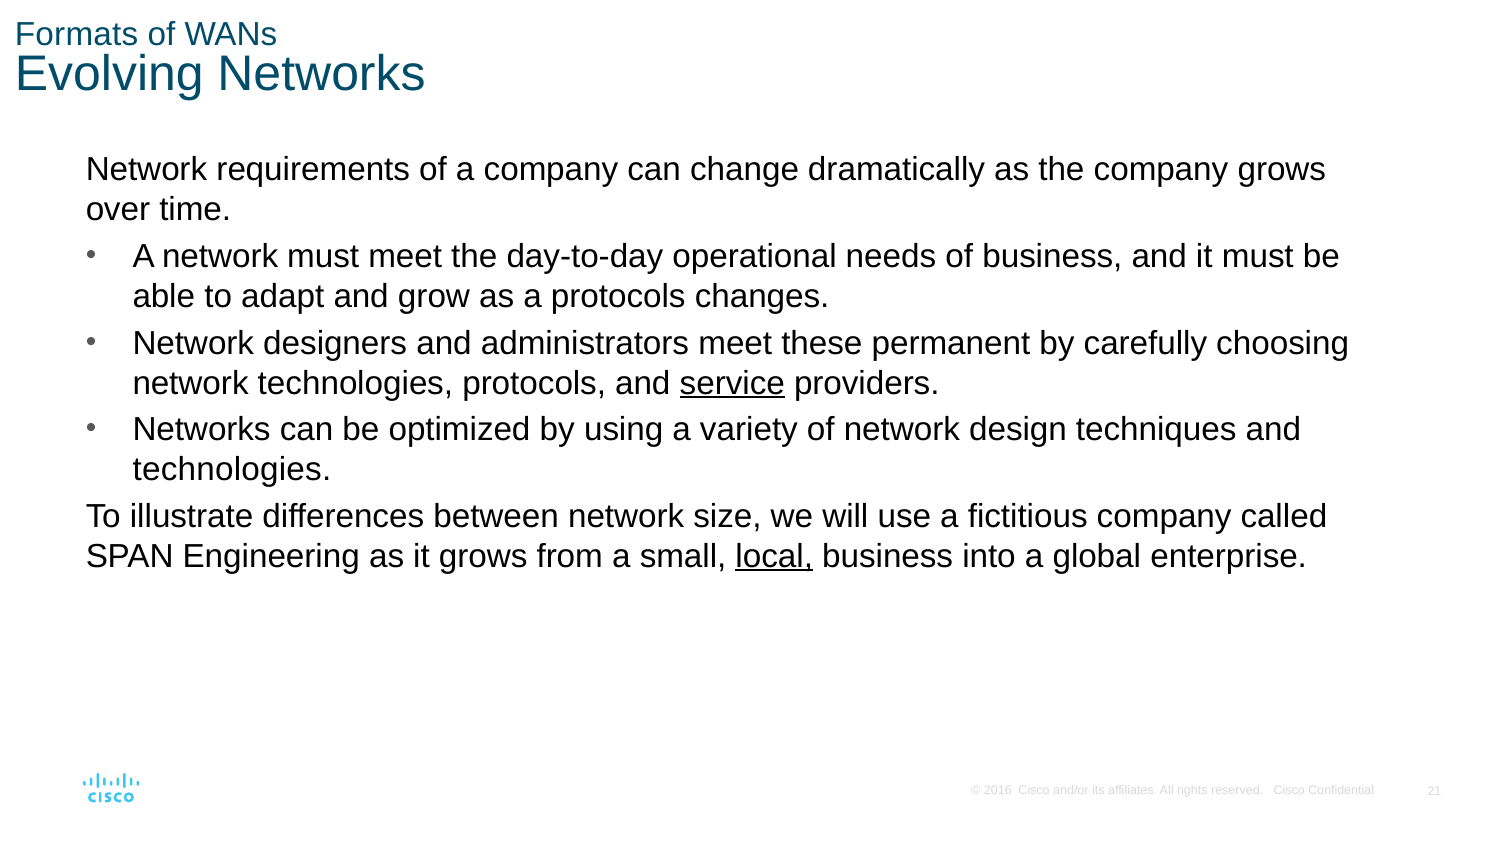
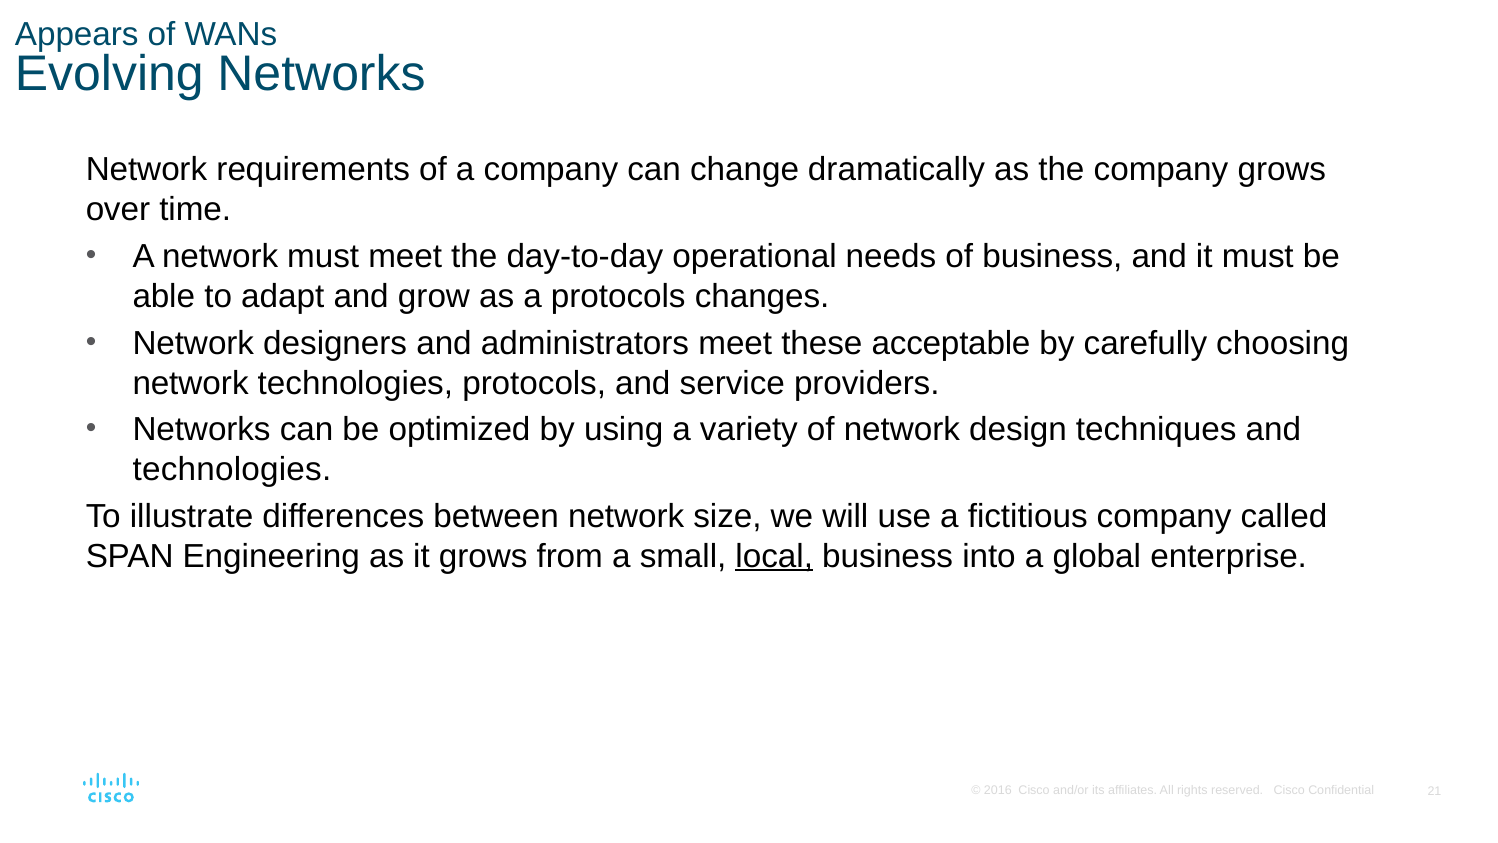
Formats: Formats -> Appears (77, 34)
permanent: permanent -> acceptable (951, 343)
service underline: present -> none (732, 383)
